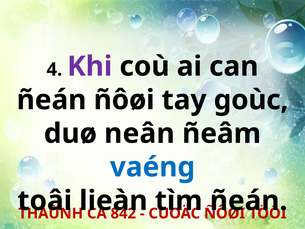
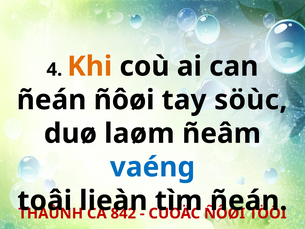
Khi colour: purple -> orange (90, 66)
goùc: goùc -> söùc (251, 100)
neân: neân -> laøm (139, 133)
